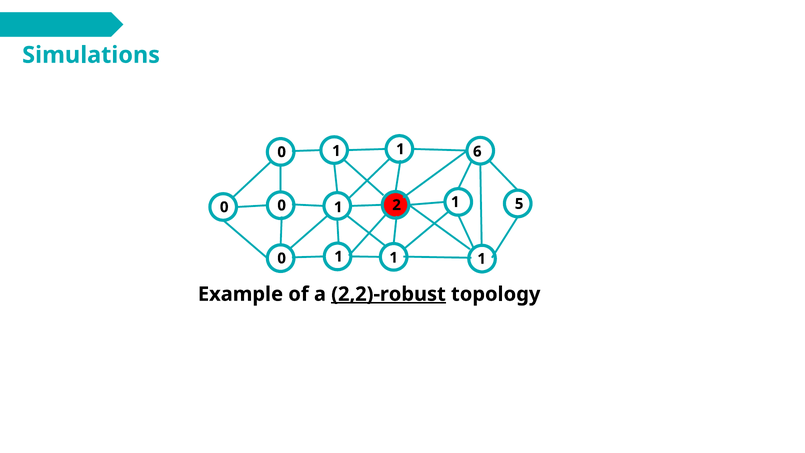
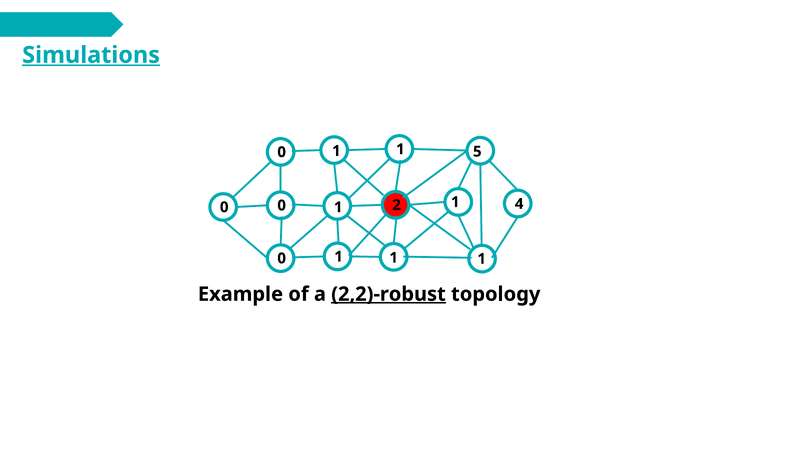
Simulations underline: none -> present (91, 55)
6: 6 -> 5 (477, 152)
5: 5 -> 4 (519, 204)
